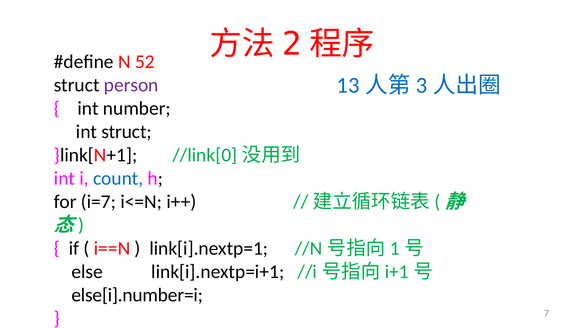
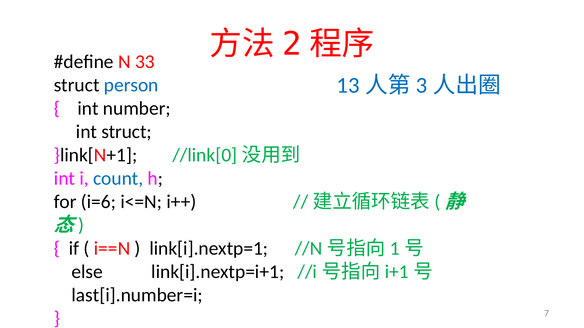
52: 52 -> 33 (145, 62)
person colour: purple -> blue (131, 85)
i=7: i=7 -> i=6 (98, 202)
else[i].number=i: else[i].number=i -> last[i].number=i (137, 296)
